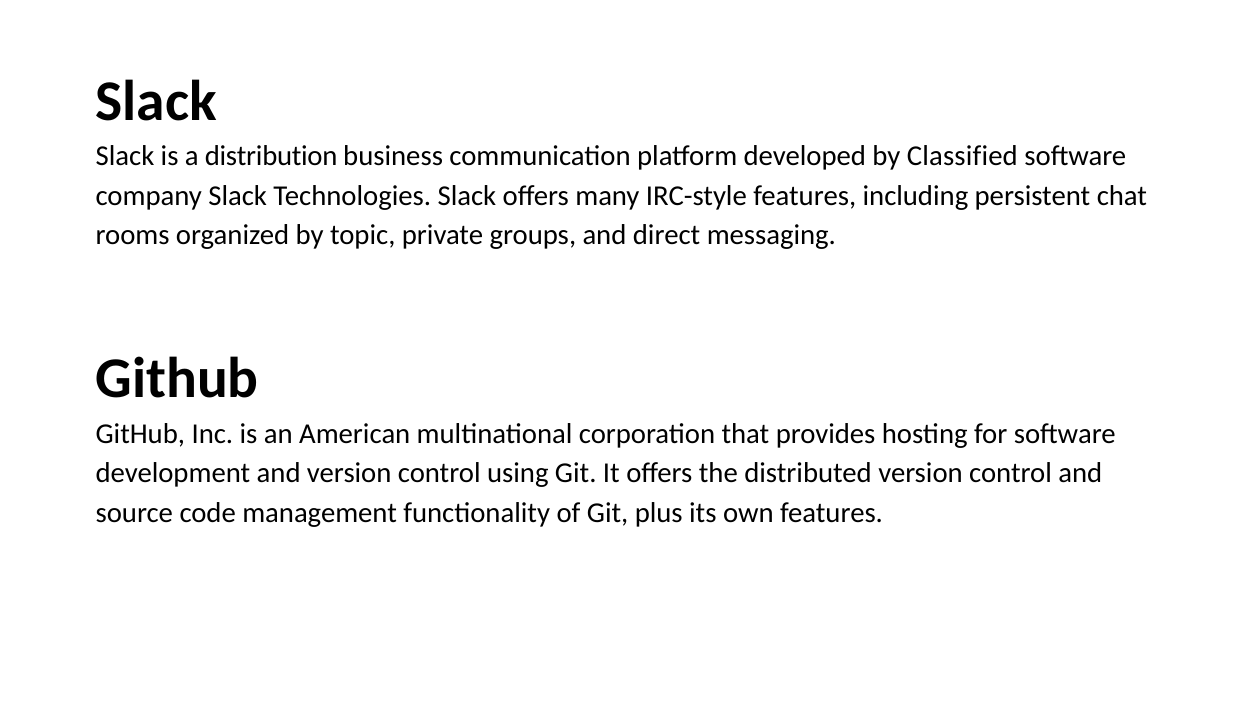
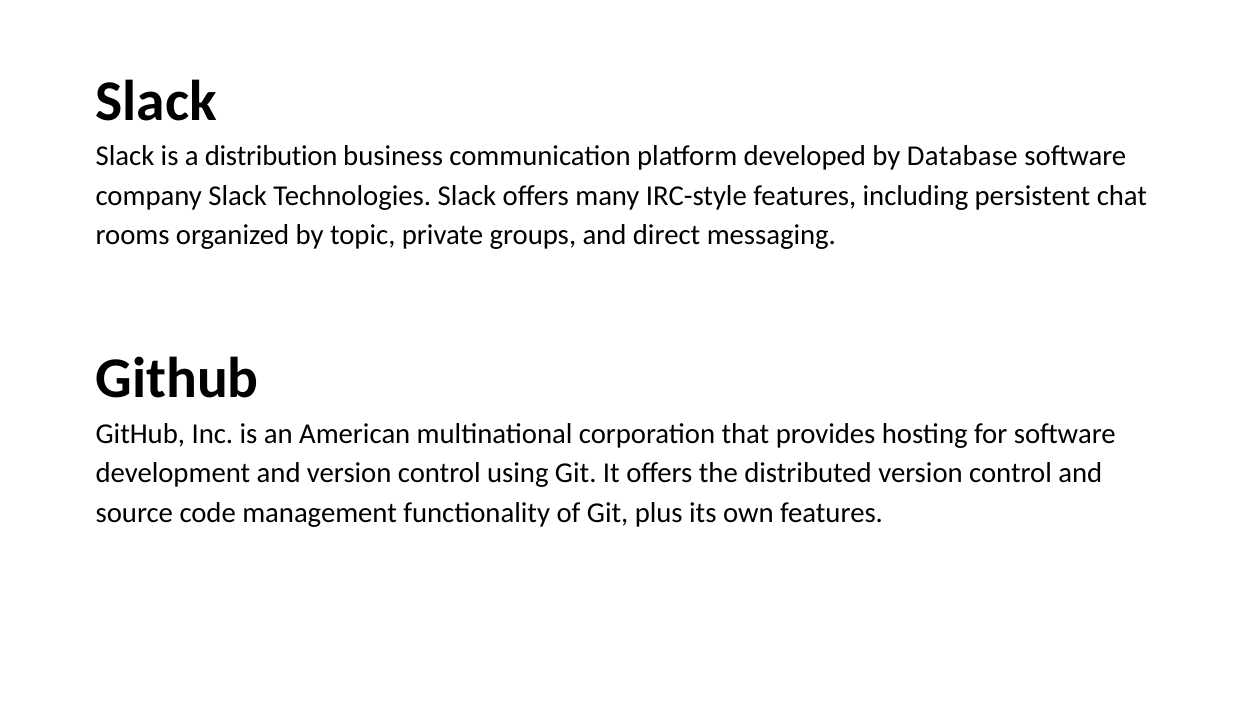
Classified: Classified -> Database (962, 156)
